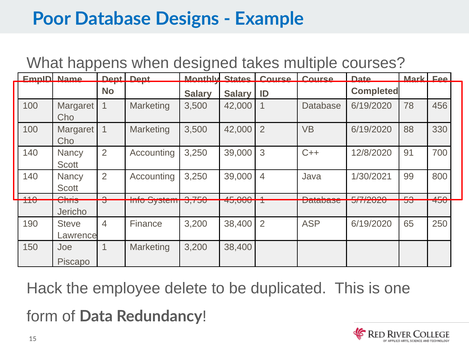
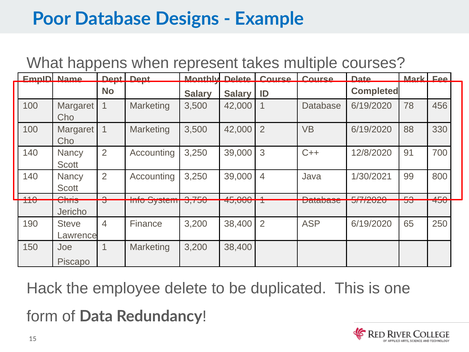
designed: designed -> represent (206, 63)
States: States -> Delete (238, 79)
